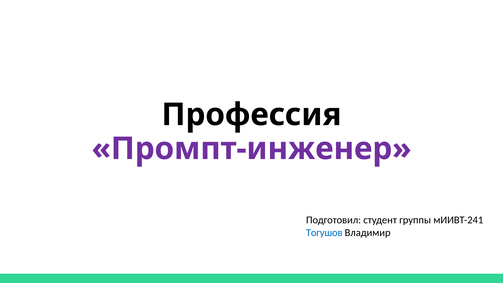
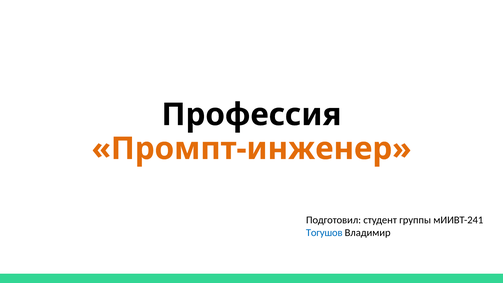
Промпт-инженер colour: purple -> orange (252, 149)
